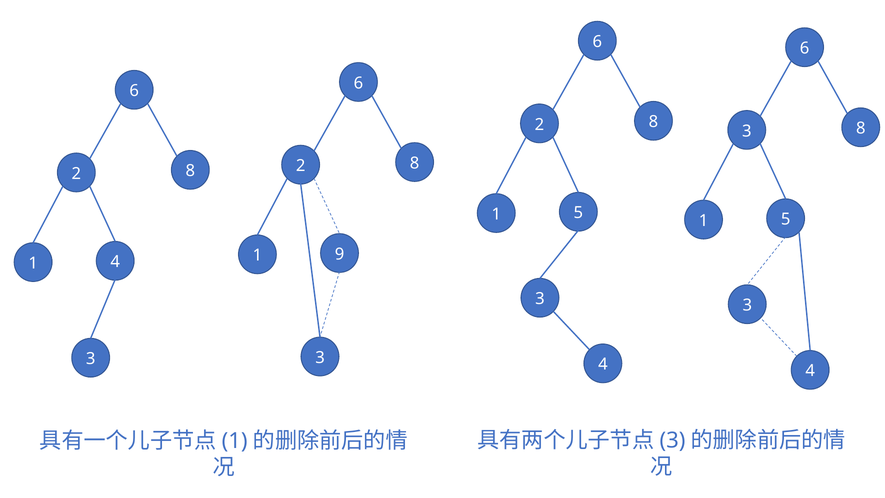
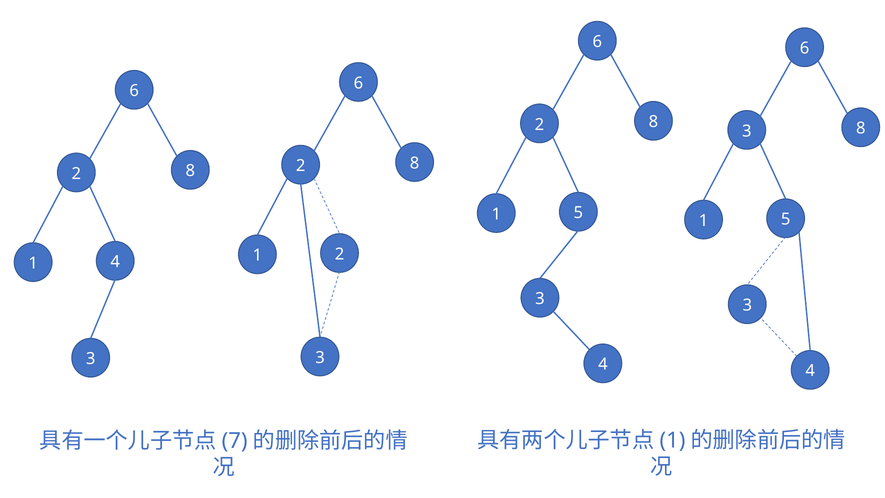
1 9: 9 -> 2 (340, 254)
3: 3 -> 1 (672, 440)
1: 1 -> 7 (235, 441)
